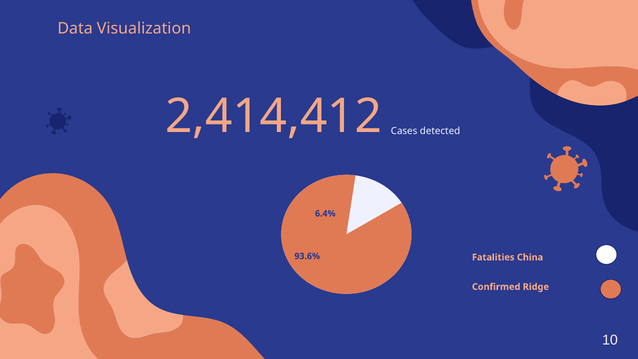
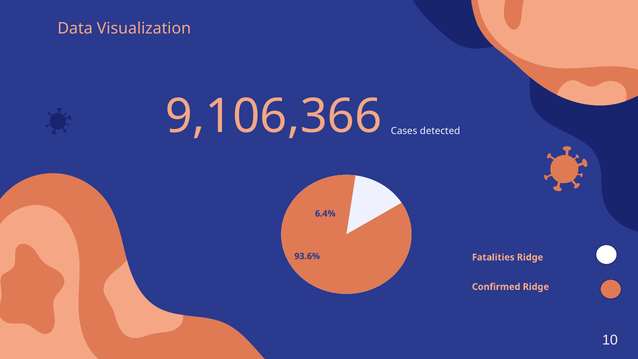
2,414,412: 2,414,412 -> 9,106,366 (274, 116)
Fatalities China: China -> Ridge (530, 257)
